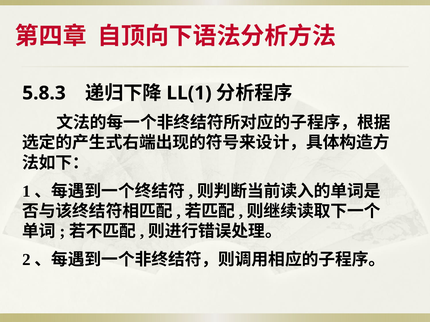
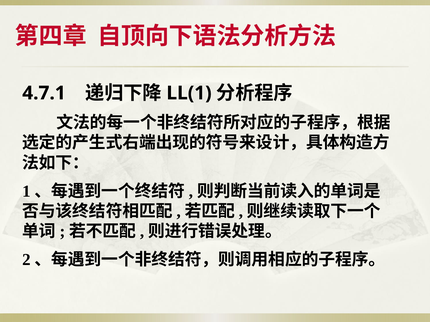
5.8.3: 5.8.3 -> 4.7.1 (44, 93)
